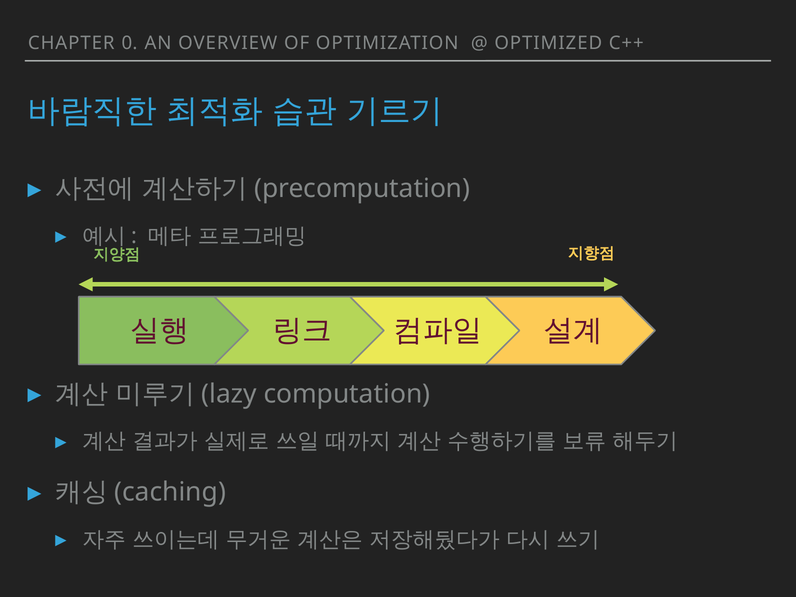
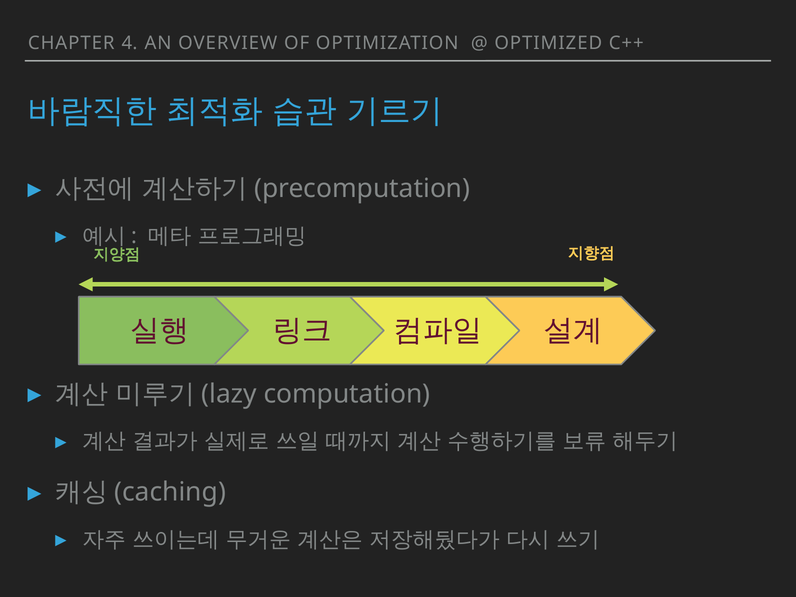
0: 0 -> 4 (129, 43)
